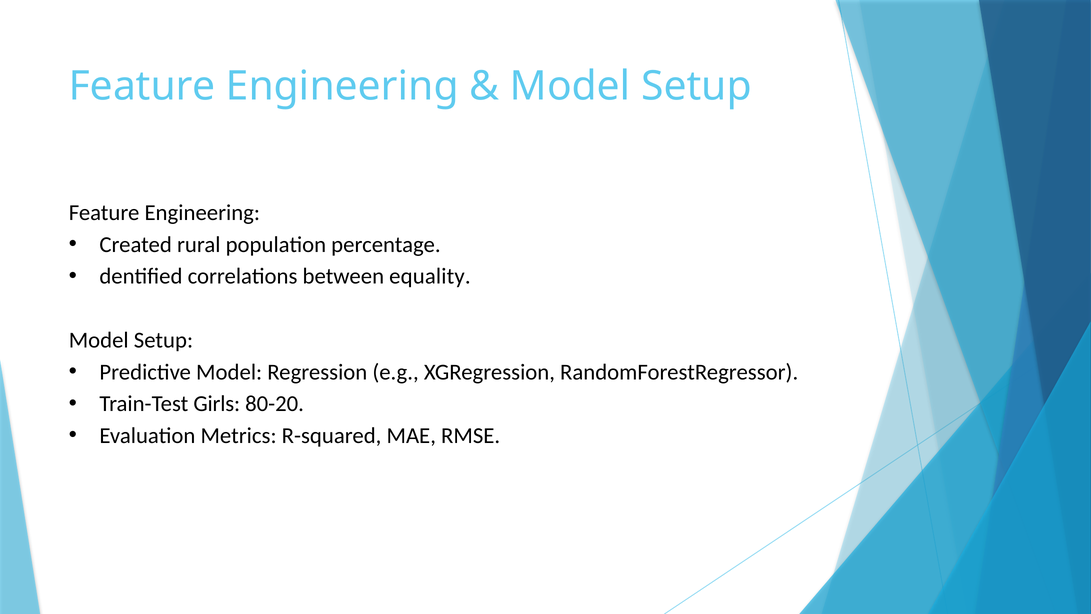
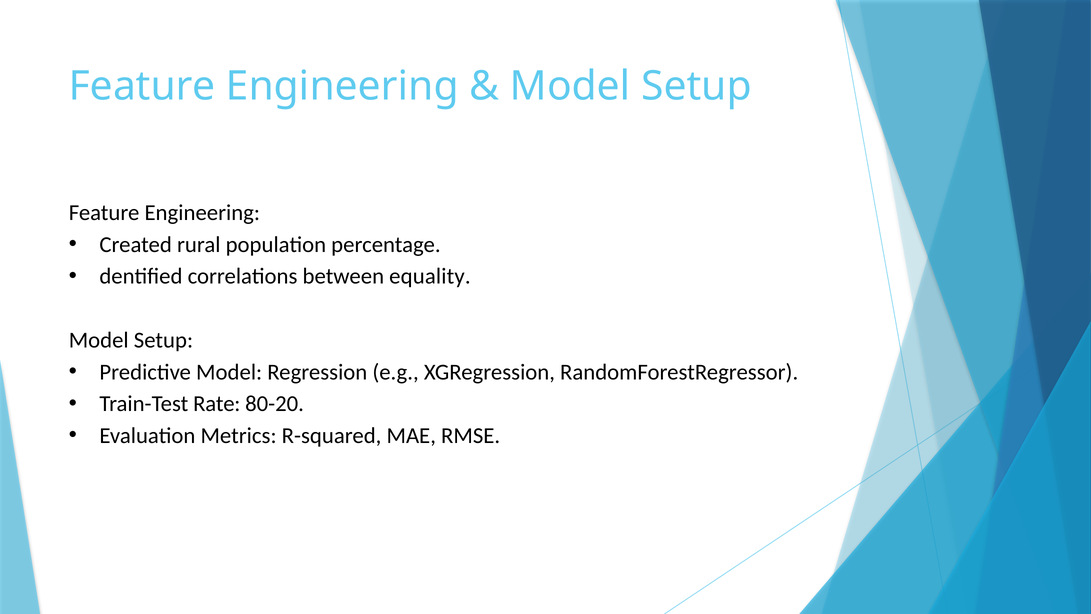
Girls: Girls -> Rate (217, 404)
